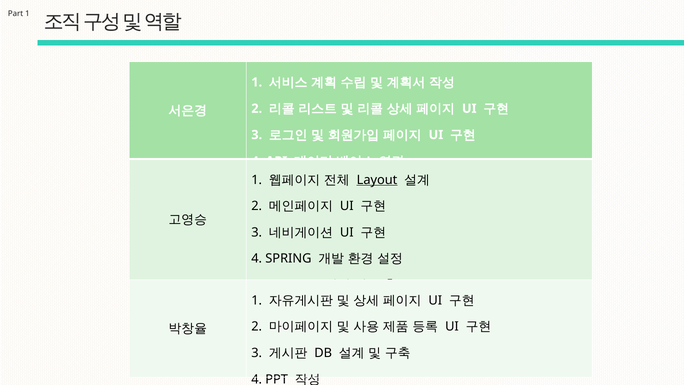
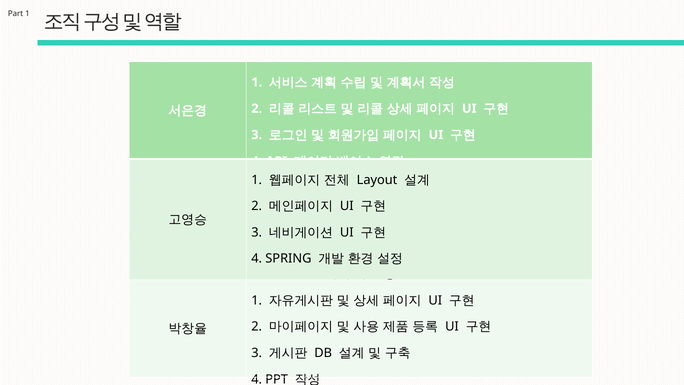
Layout underline: present -> none (377, 180)
